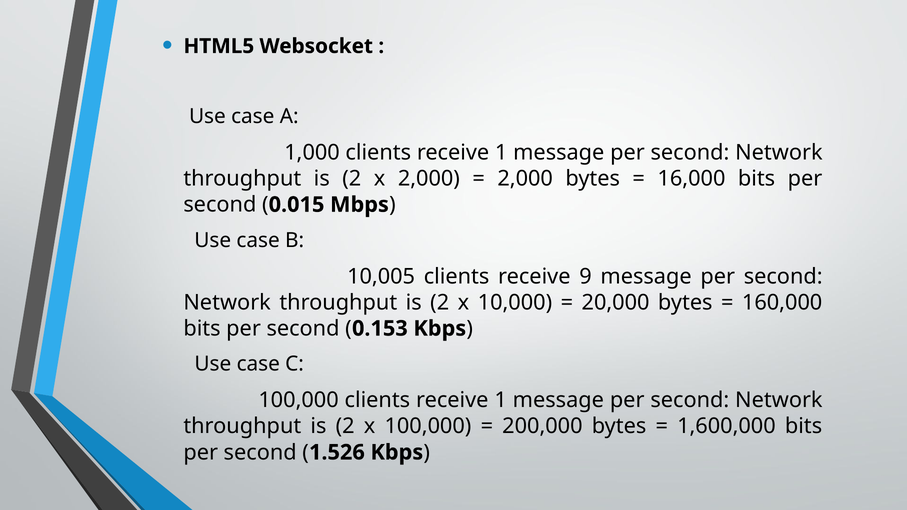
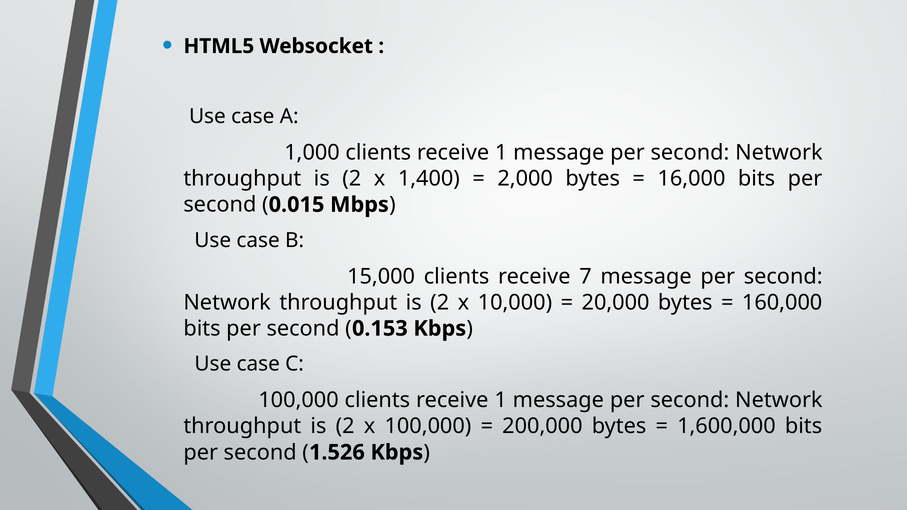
x 2,000: 2,000 -> 1,400 (429, 179)
10,005: 10,005 -> 15,000 (381, 276)
9: 9 -> 7 (585, 276)
